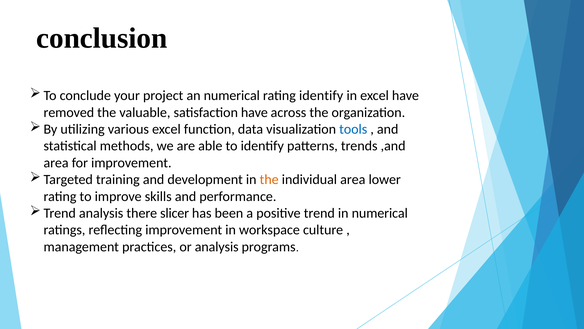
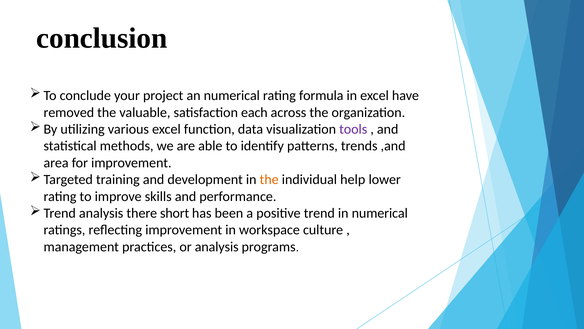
rating identify: identify -> formula (321, 95)
satisfaction have: have -> each (254, 112)
tools colour: blue -> purple (353, 129)
individual area: area -> help (353, 179)
slicer: slicer -> short (175, 213)
